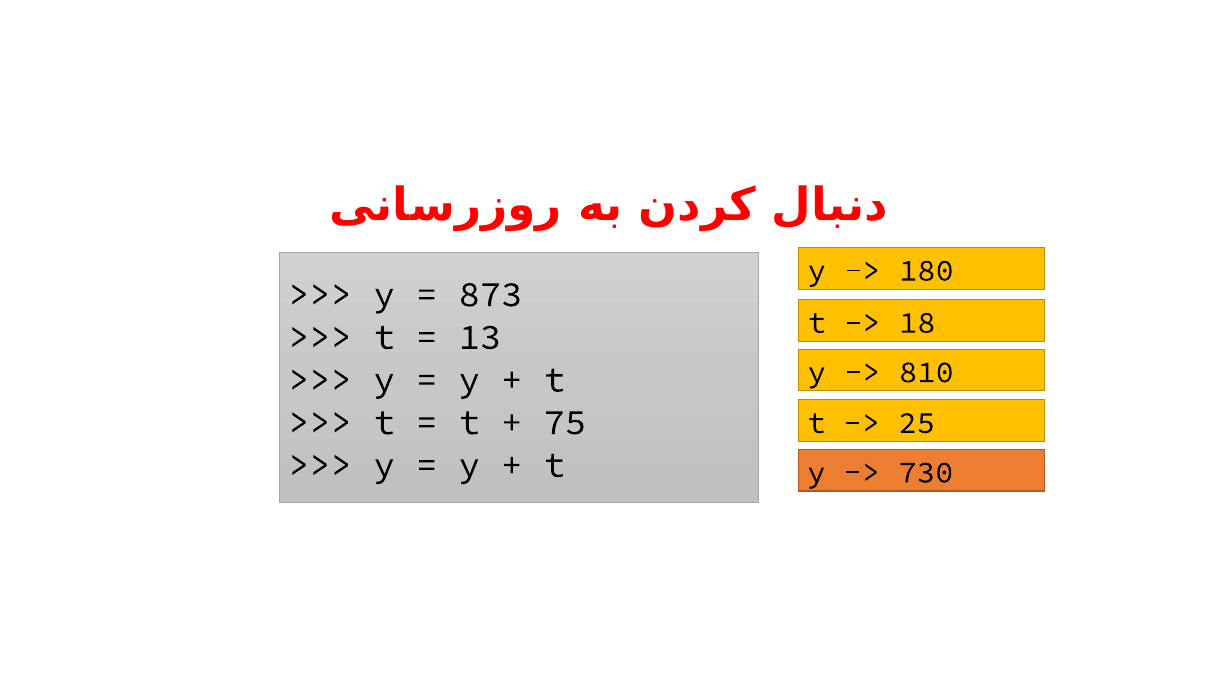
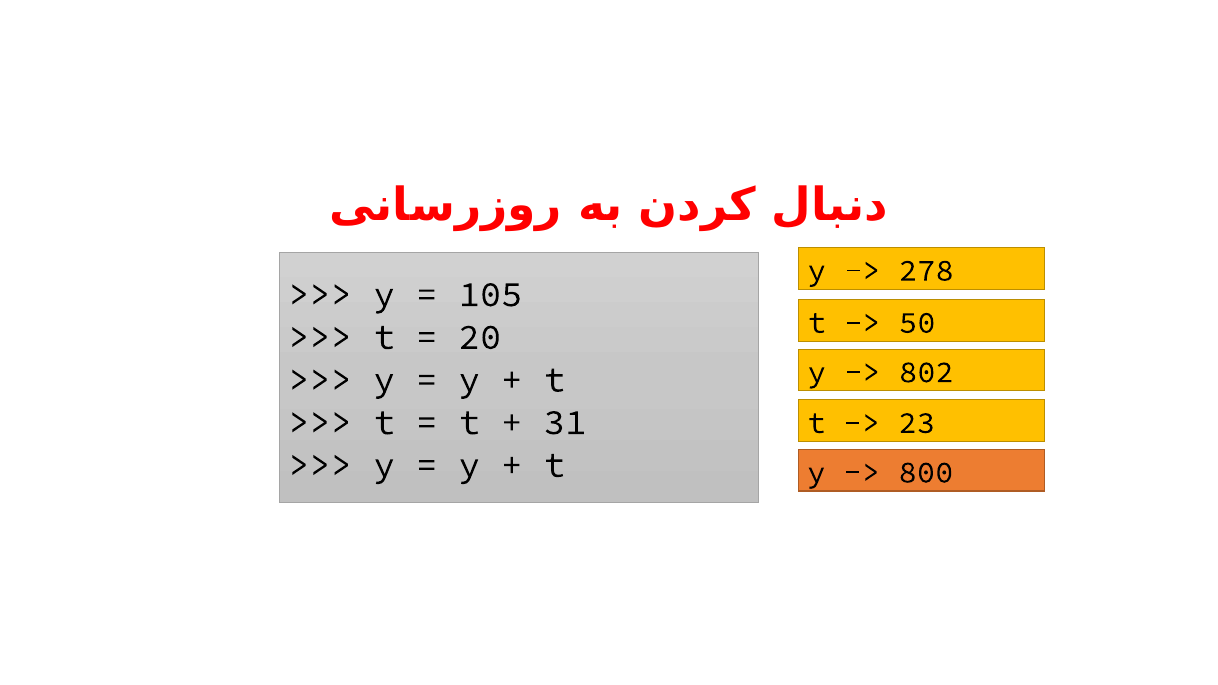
180: 180 -> 278 (926, 271)
873: 873 -> 105 (491, 294)
18: 18 -> 50 (917, 323)
13: 13 -> 20 (480, 337)
810: 810 -> 802 (926, 372)
75: 75 -> 31 (565, 422)
25: 25 -> 23 (917, 423)
730: 730 -> 800 (926, 472)
